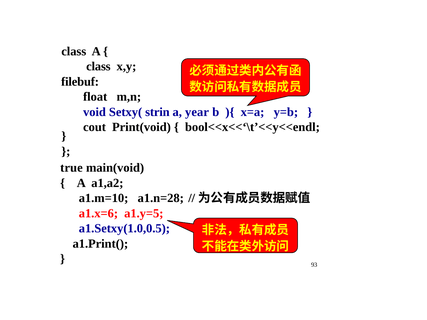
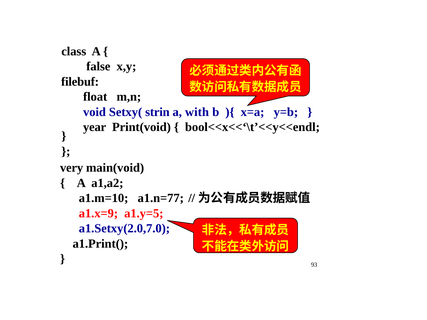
class: class -> false (98, 67)
year: year -> with (197, 112)
cout: cout -> year (95, 127)
true: true -> very (72, 168)
a1.n=28: a1.n=28 -> a1.n=77 (161, 198)
a1.x=6: a1.x=6 -> a1.x=9 (98, 214)
a1.Setxy(1.0,0.5: a1.Setxy(1.0,0.5 -> a1.Setxy(2.0,7.0 (124, 229)
